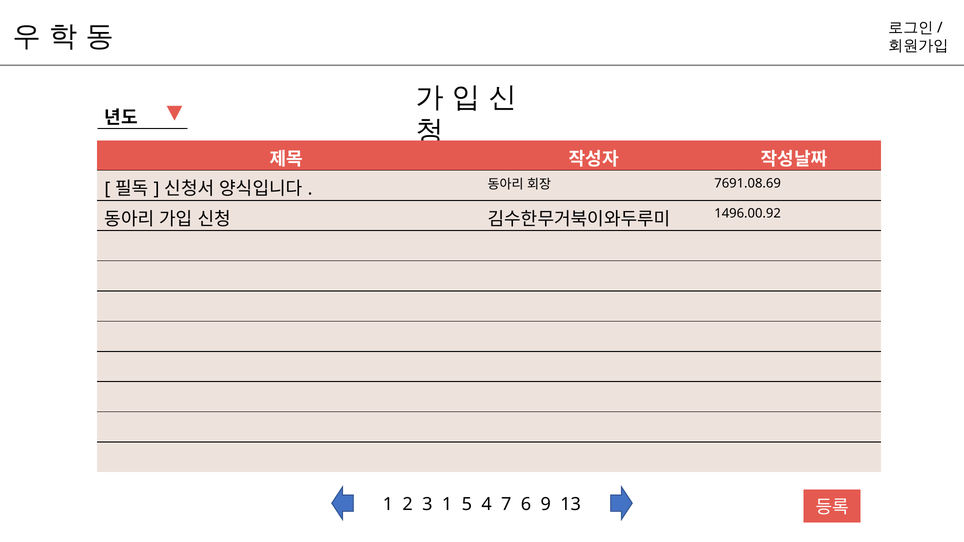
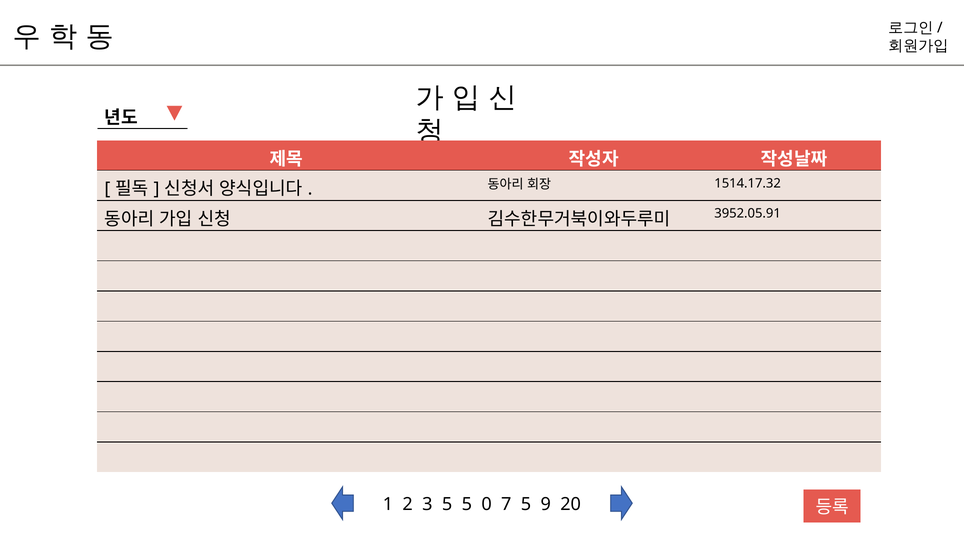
7691.08.69: 7691.08.69 -> 1514.17.32 (748, 183)
1496.00.92: 1496.00.92 -> 3952.05.91 (748, 214)
3 1: 1 -> 5 (447, 505)
4: 4 -> 0 (487, 505)
7 6: 6 -> 5 (526, 505)
13: 13 -> 20 (571, 505)
